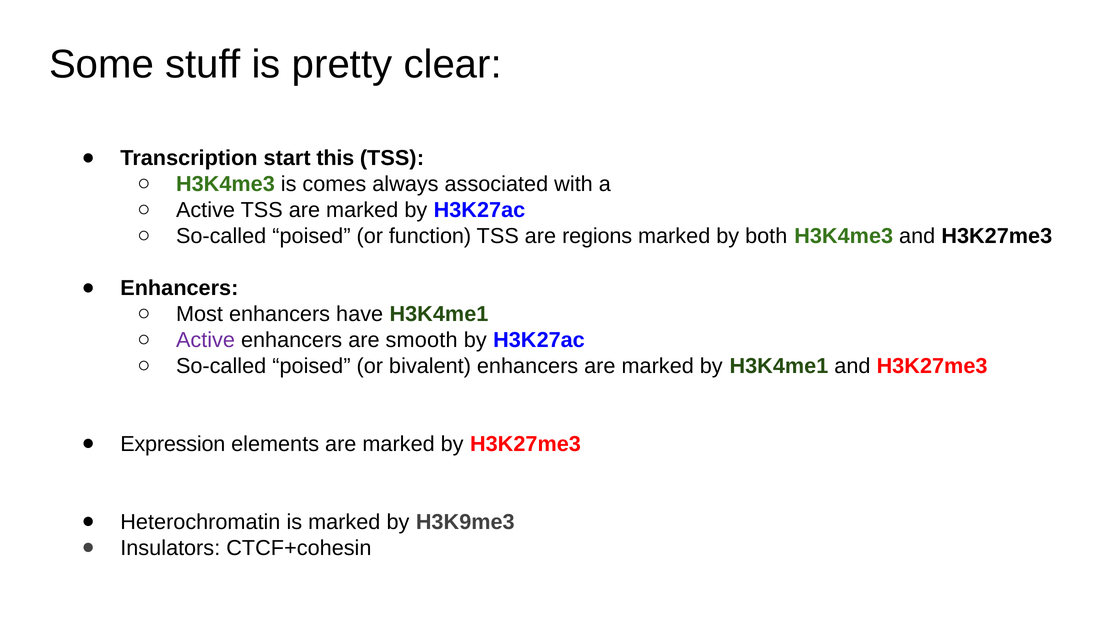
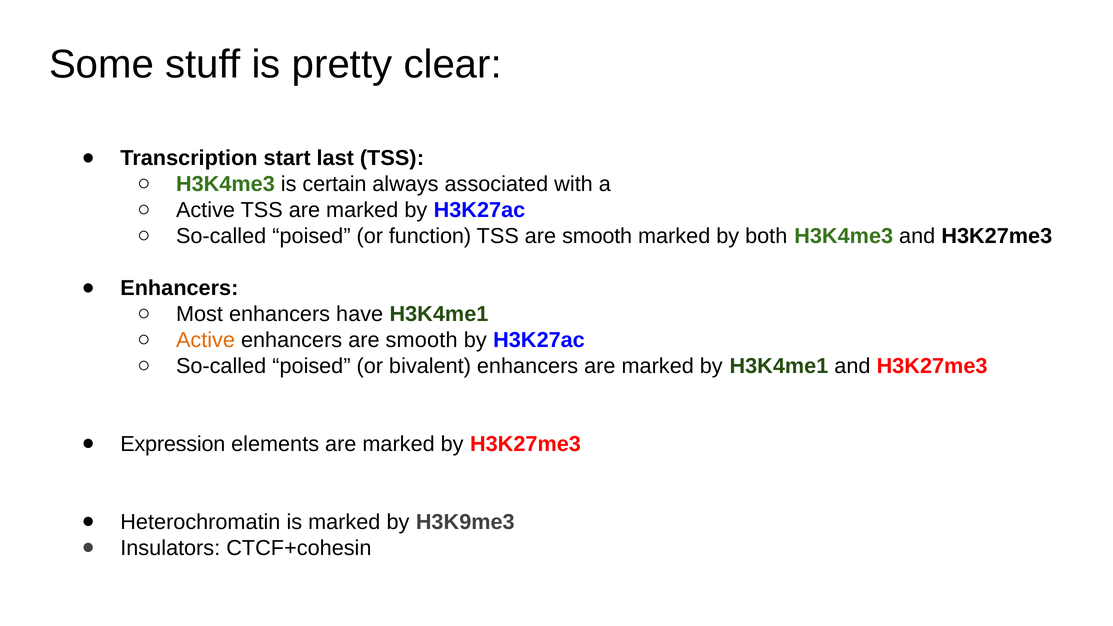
this: this -> last (335, 158)
comes: comes -> certain (334, 184)
TSS are regions: regions -> smooth (597, 236)
Active colour: purple -> orange (205, 340)
